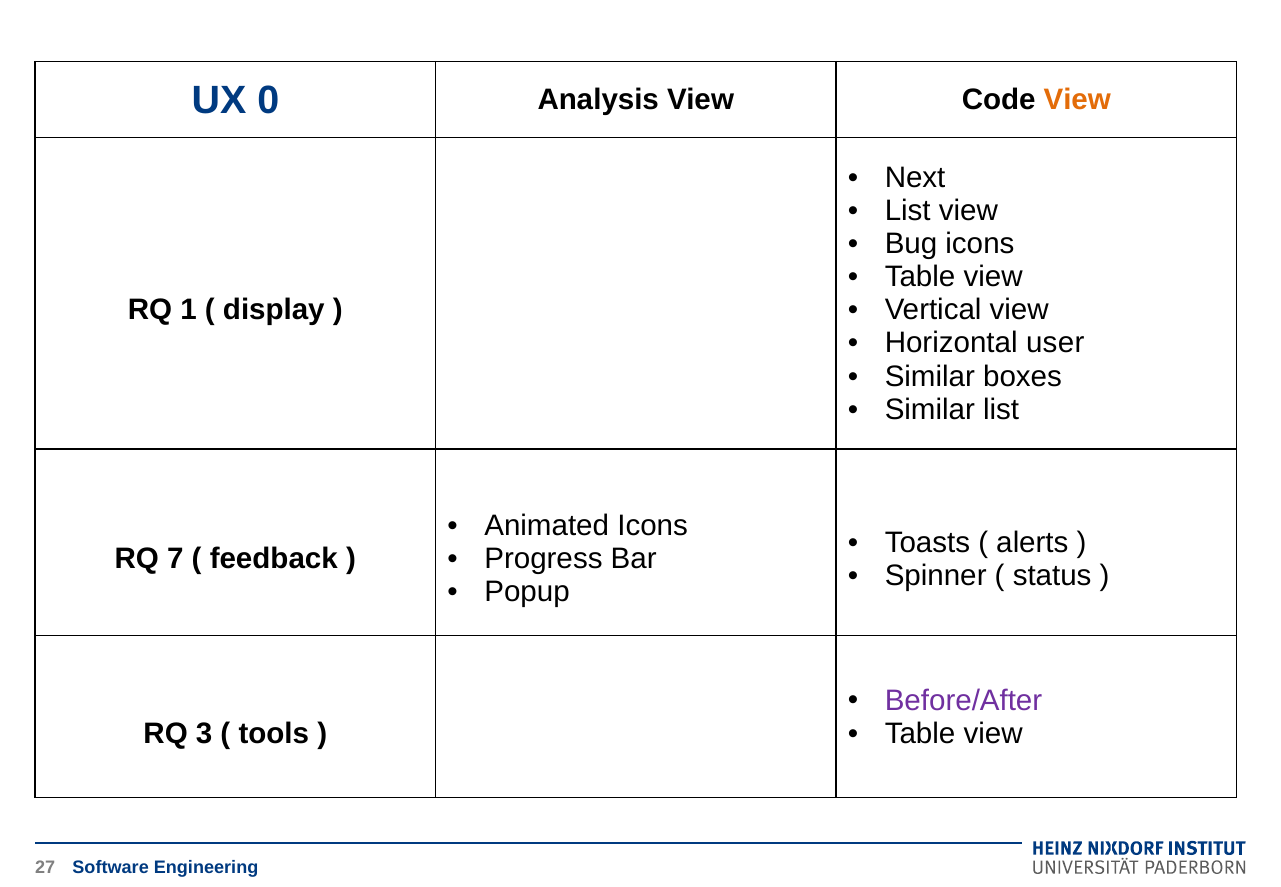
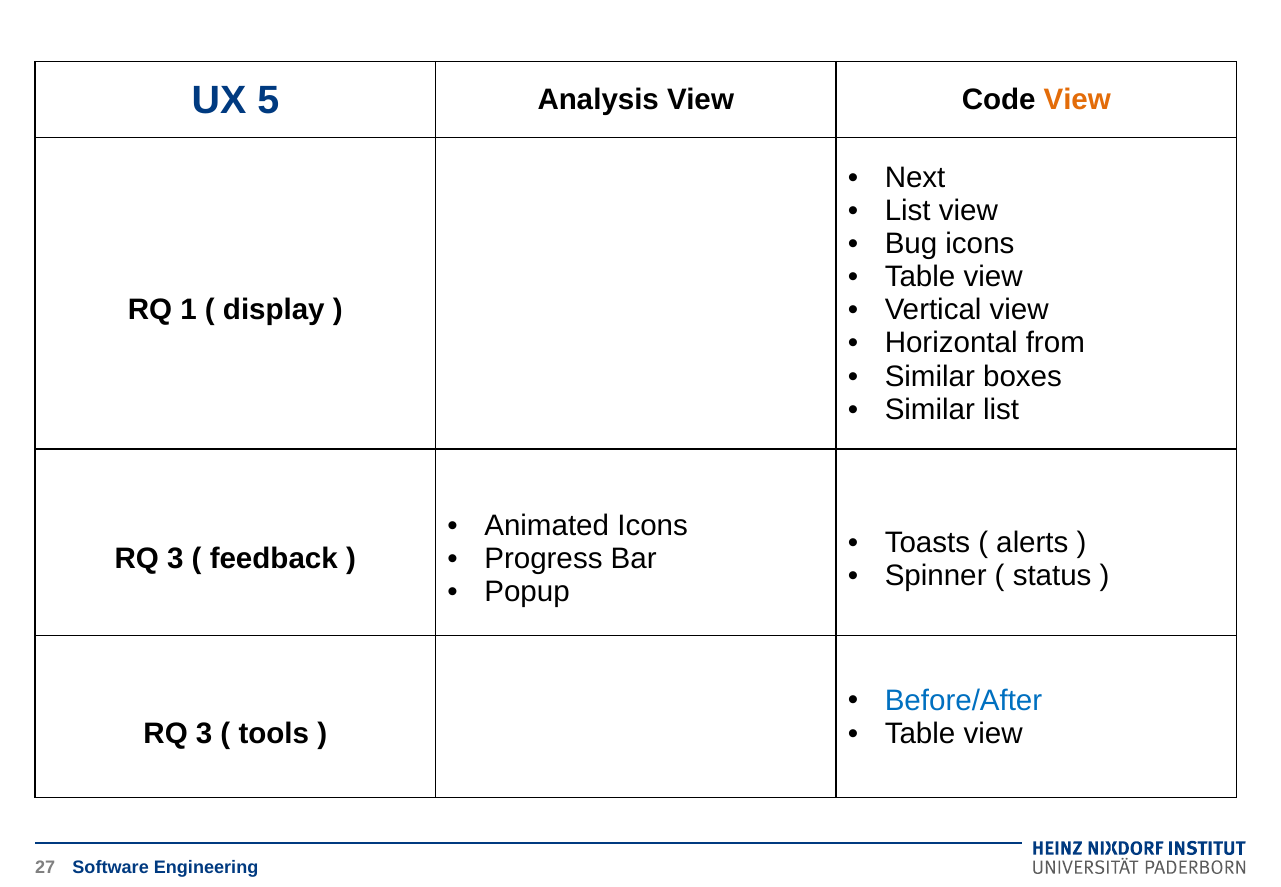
0: 0 -> 5 (268, 100)
user: user -> from (1055, 343)
7: 7 -> 3 (175, 559)
Before/After colour: purple -> blue (964, 700)
